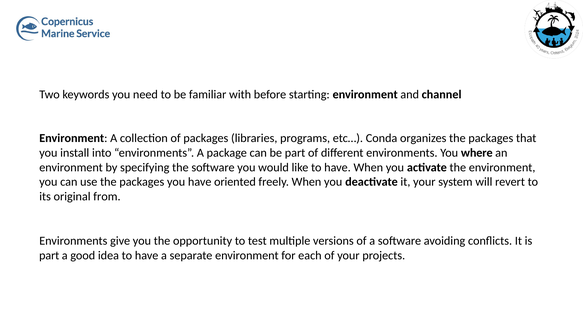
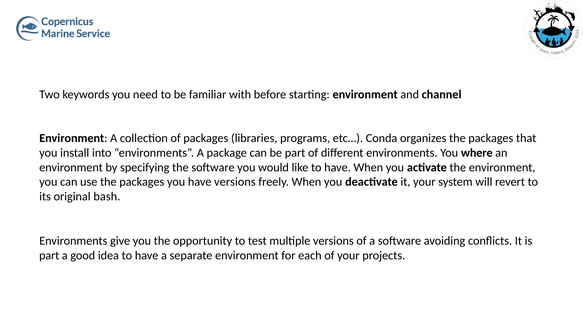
have oriented: oriented -> versions (235, 182)
from: from -> bash (107, 196)
